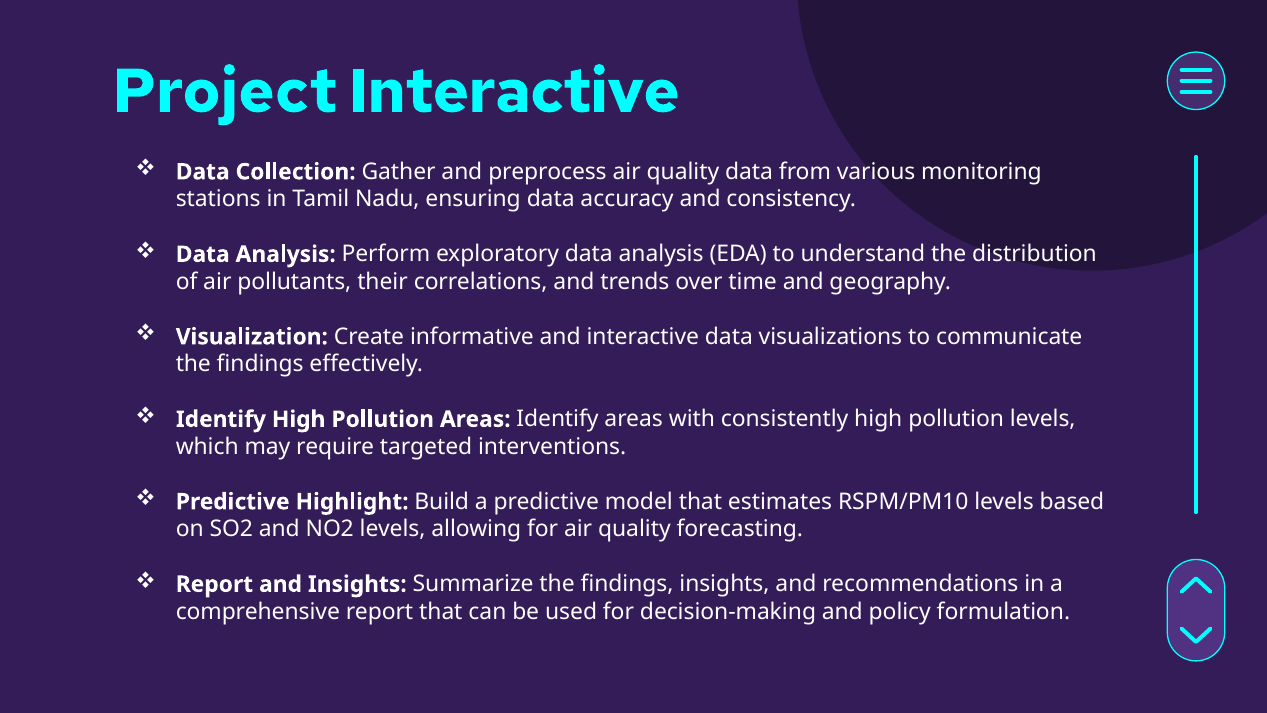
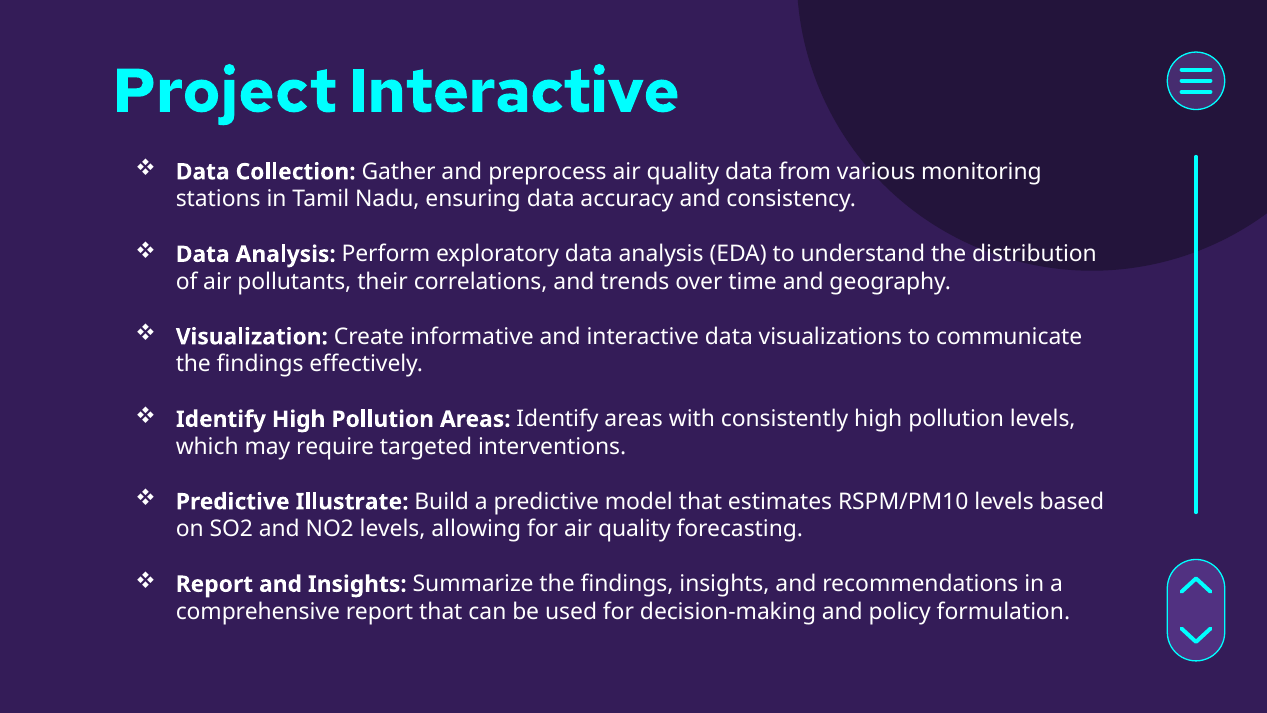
Highlight: Highlight -> Illustrate (352, 502)
